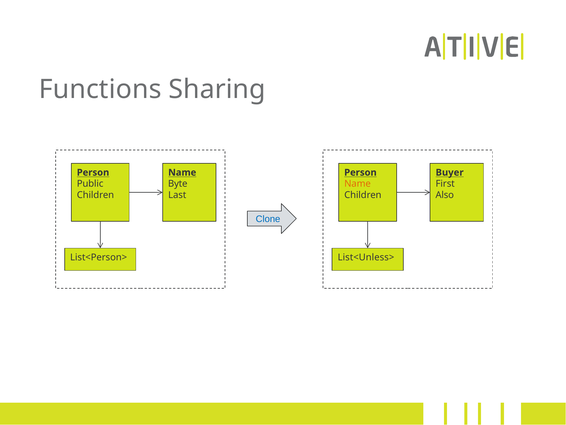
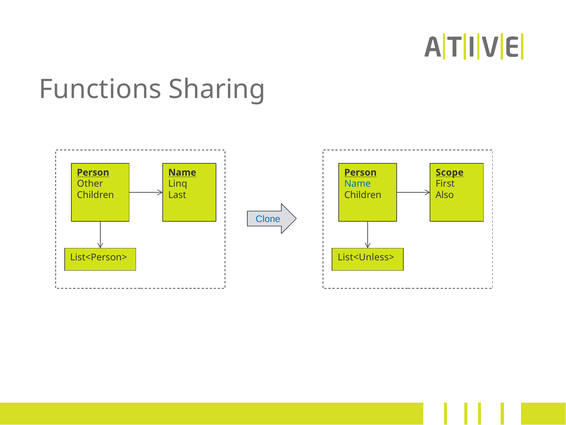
Buyer: Buyer -> Scope (450, 172)
Public: Public -> Other (90, 184)
Byte: Byte -> Linq (178, 184)
Name colour: orange -> blue (358, 184)
